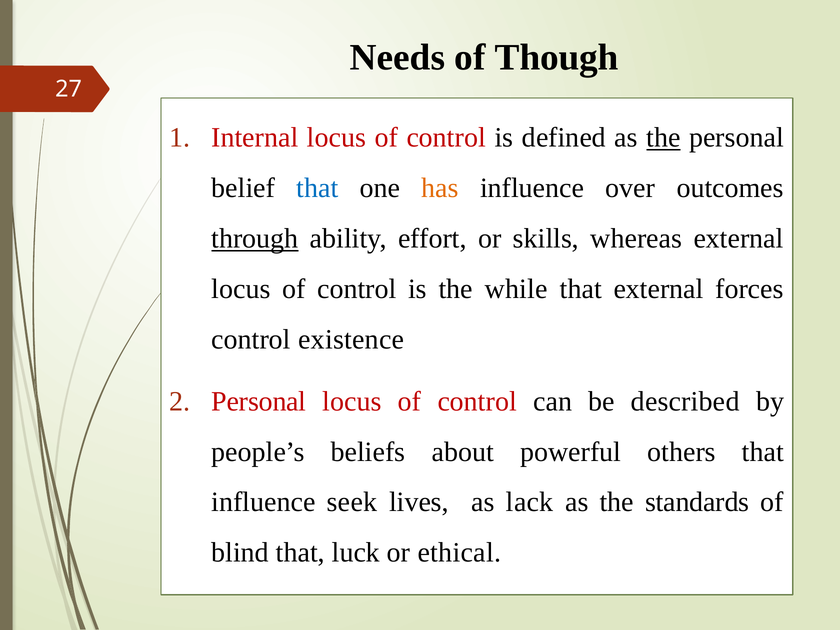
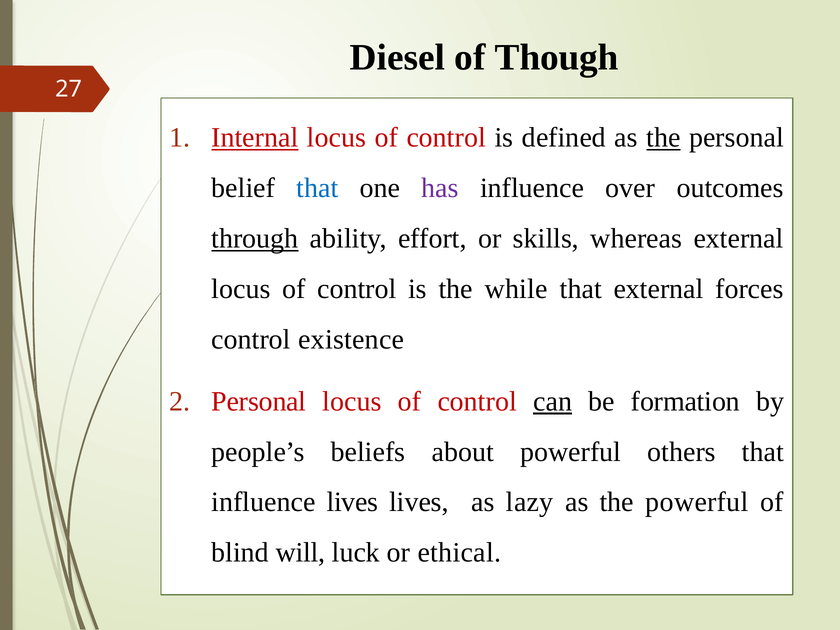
Needs: Needs -> Diesel (397, 57)
Internal underline: none -> present (255, 138)
has colour: orange -> purple (440, 188)
can underline: none -> present (553, 401)
described: described -> formation (685, 401)
influence seek: seek -> lives (352, 502)
lack: lack -> lazy (530, 502)
the standards: standards -> powerful (697, 502)
blind that: that -> will (300, 553)
